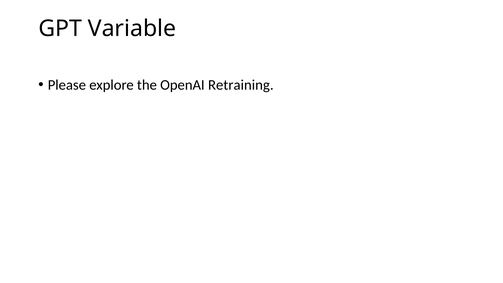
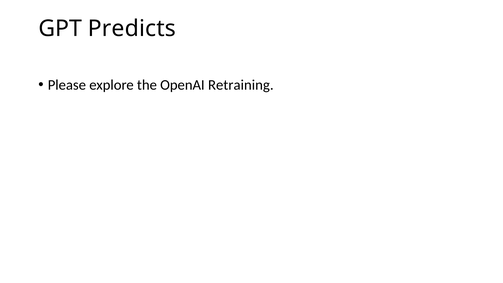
Variable: Variable -> Predicts (132, 28)
